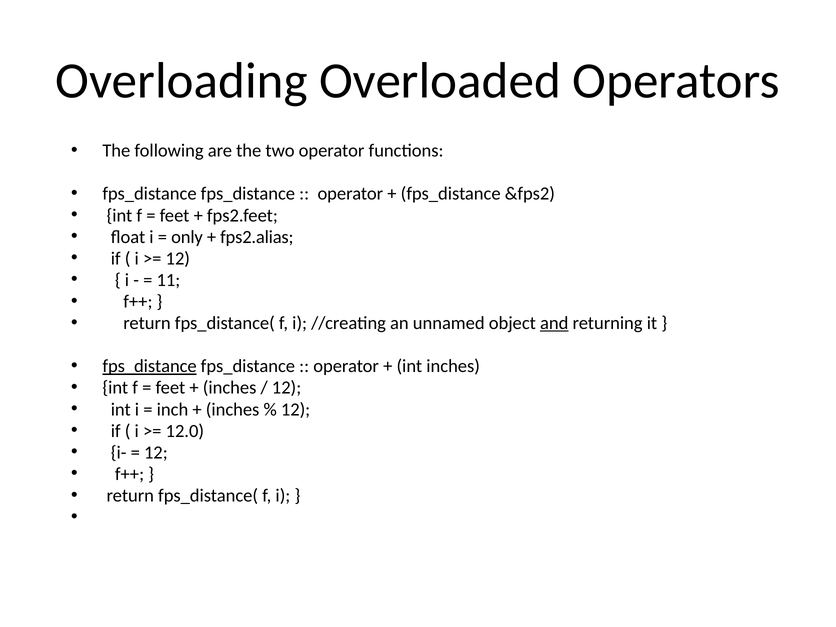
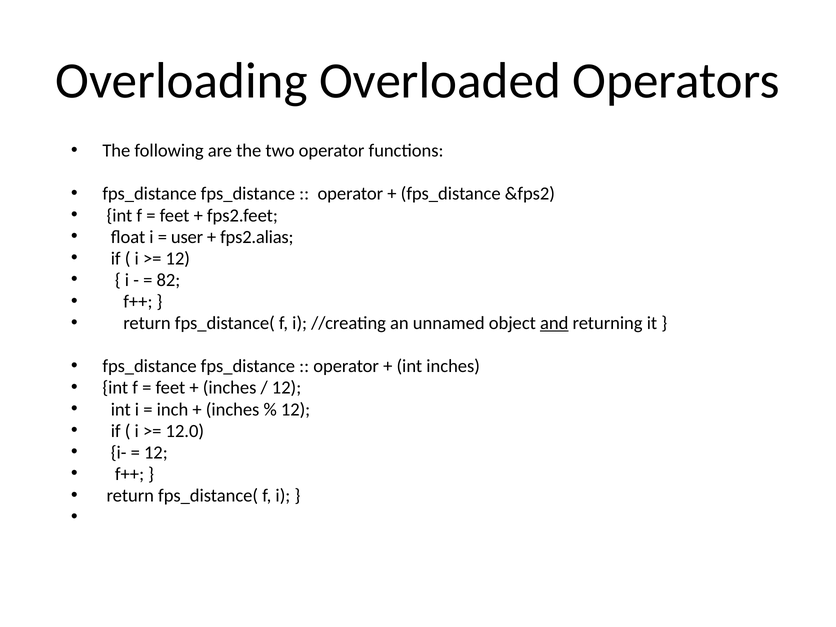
only: only -> user (187, 237)
11: 11 -> 82 (168, 280)
fps_distance underline: present -> none (150, 366)
